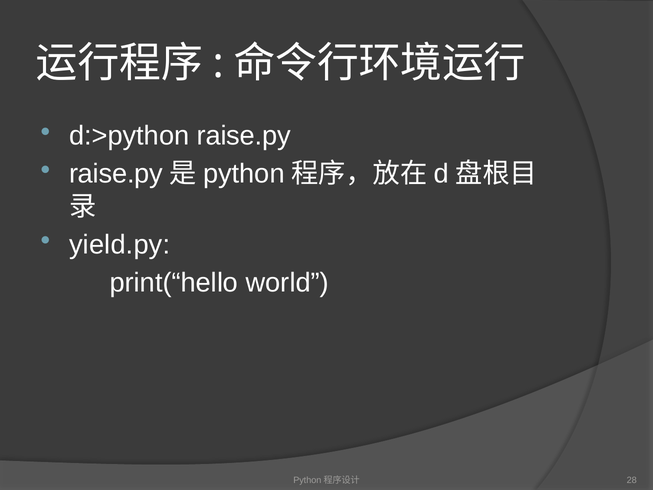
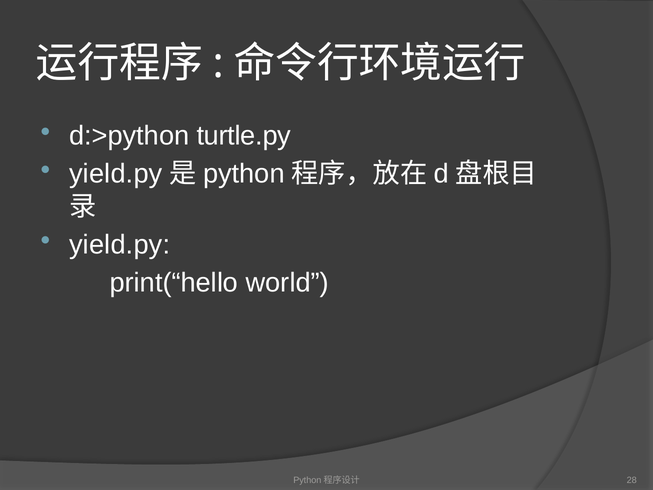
d:>python raise.py: raise.py -> turtle.py (244, 136)
raise.py: raise.py -> yield.py (116, 174)
